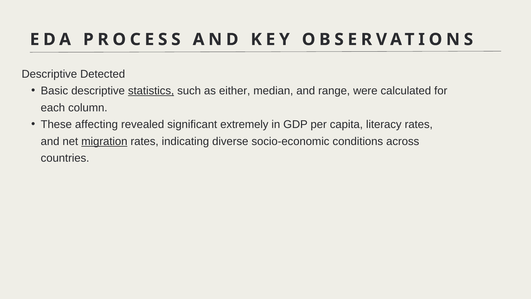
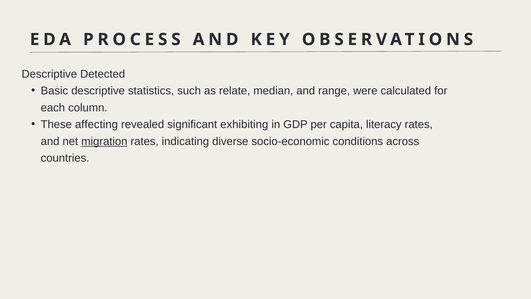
statistics underline: present -> none (151, 91)
either: either -> relate (235, 91)
extremely: extremely -> exhibiting (244, 124)
